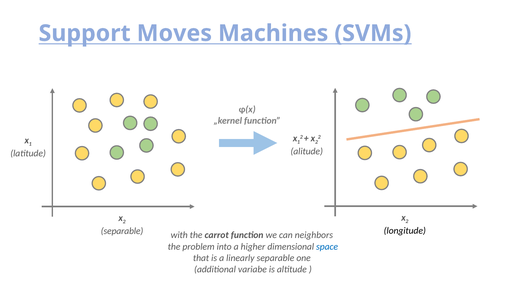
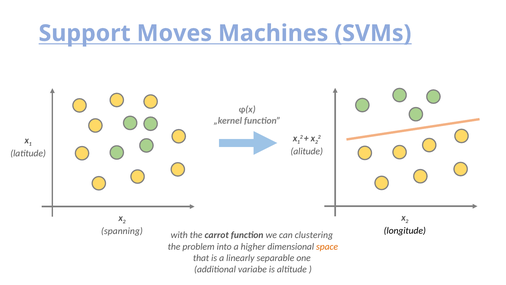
separable: separable -> spanning (122, 231)
neighbors: neighbors -> clustering (314, 235)
space colour: blue -> orange (327, 246)
